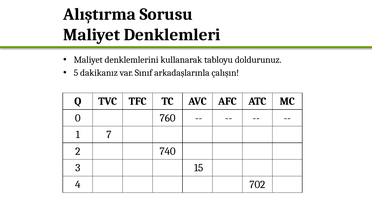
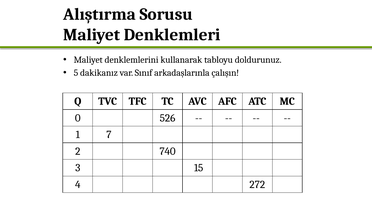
760: 760 -> 526 (168, 118)
702: 702 -> 272 (257, 185)
